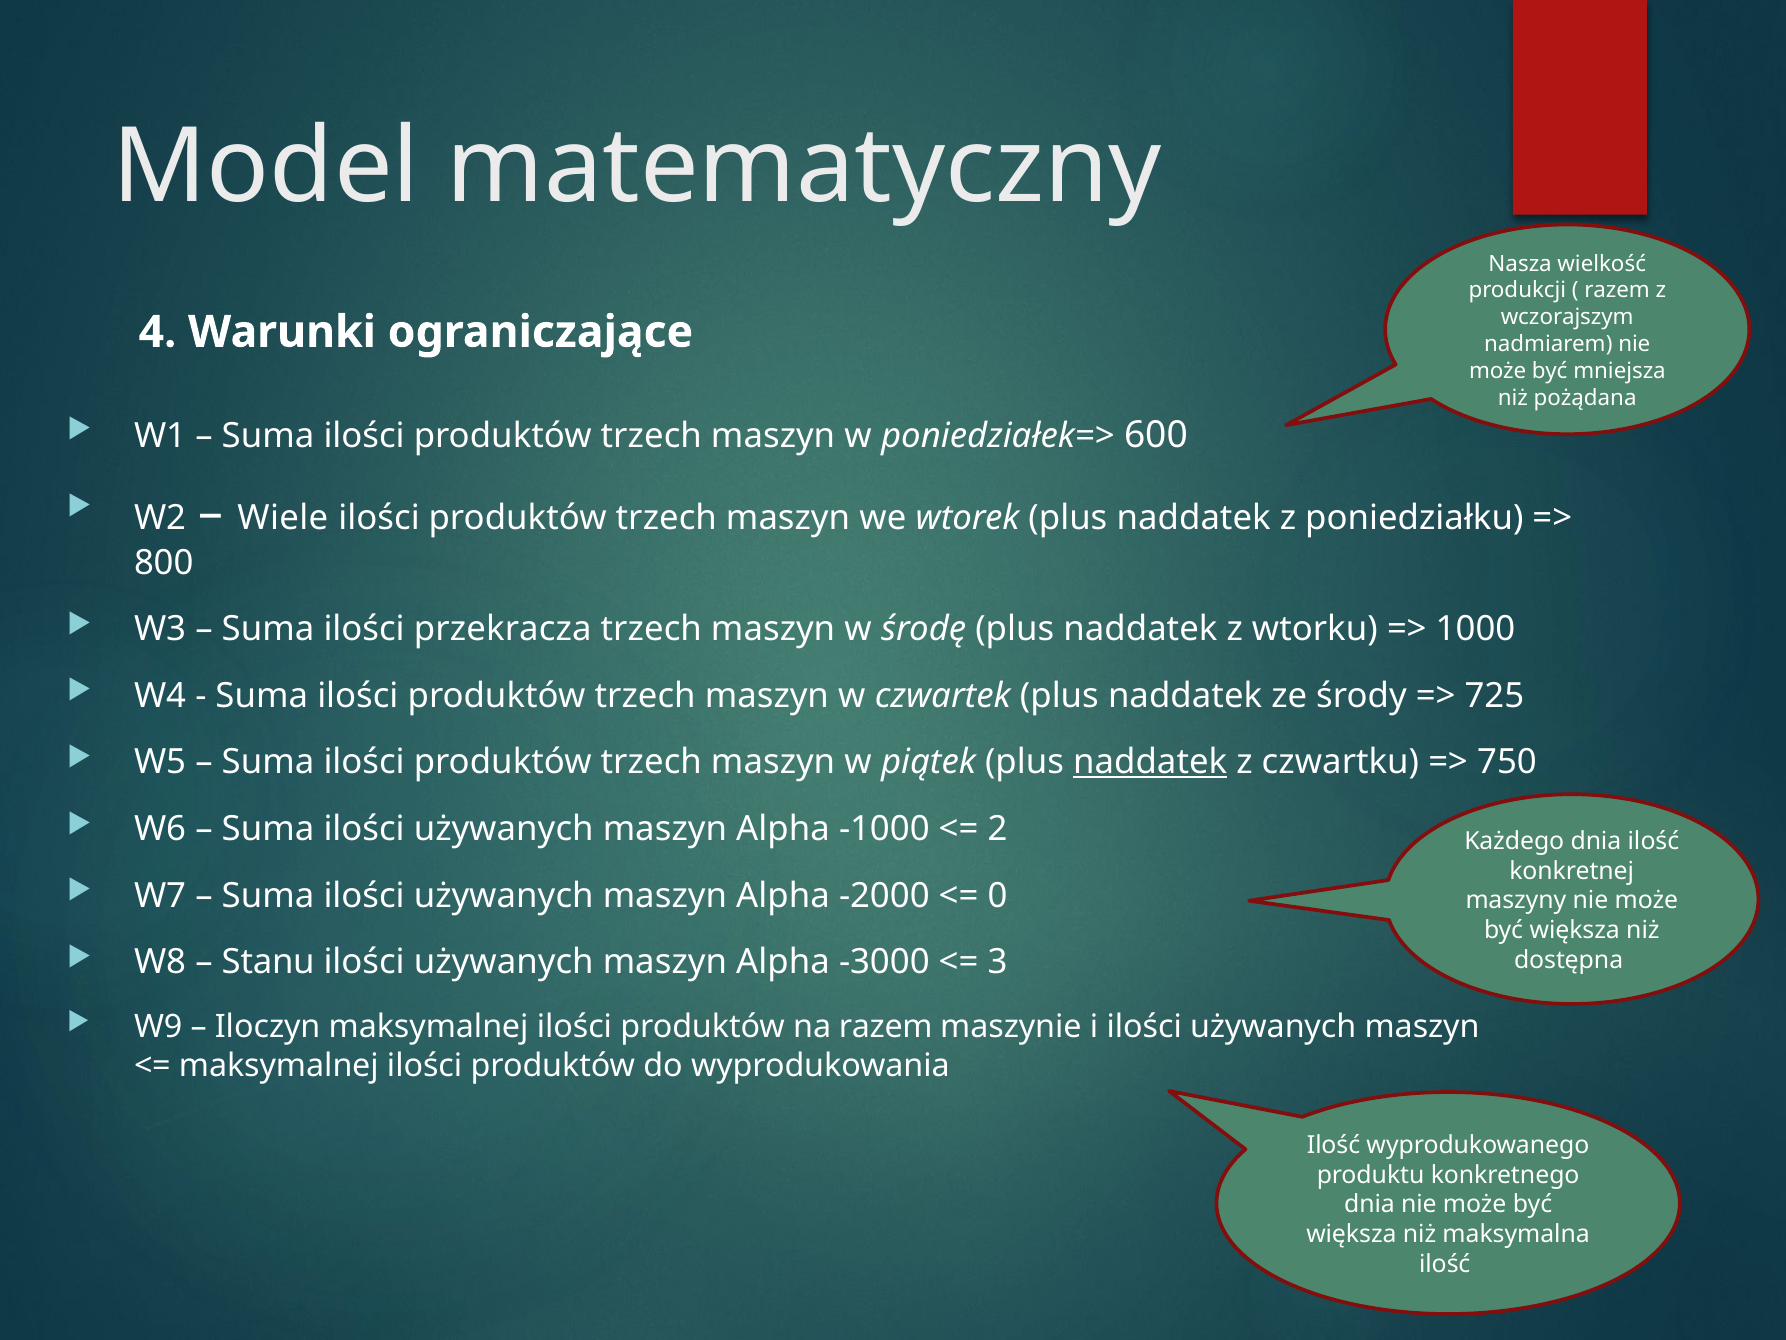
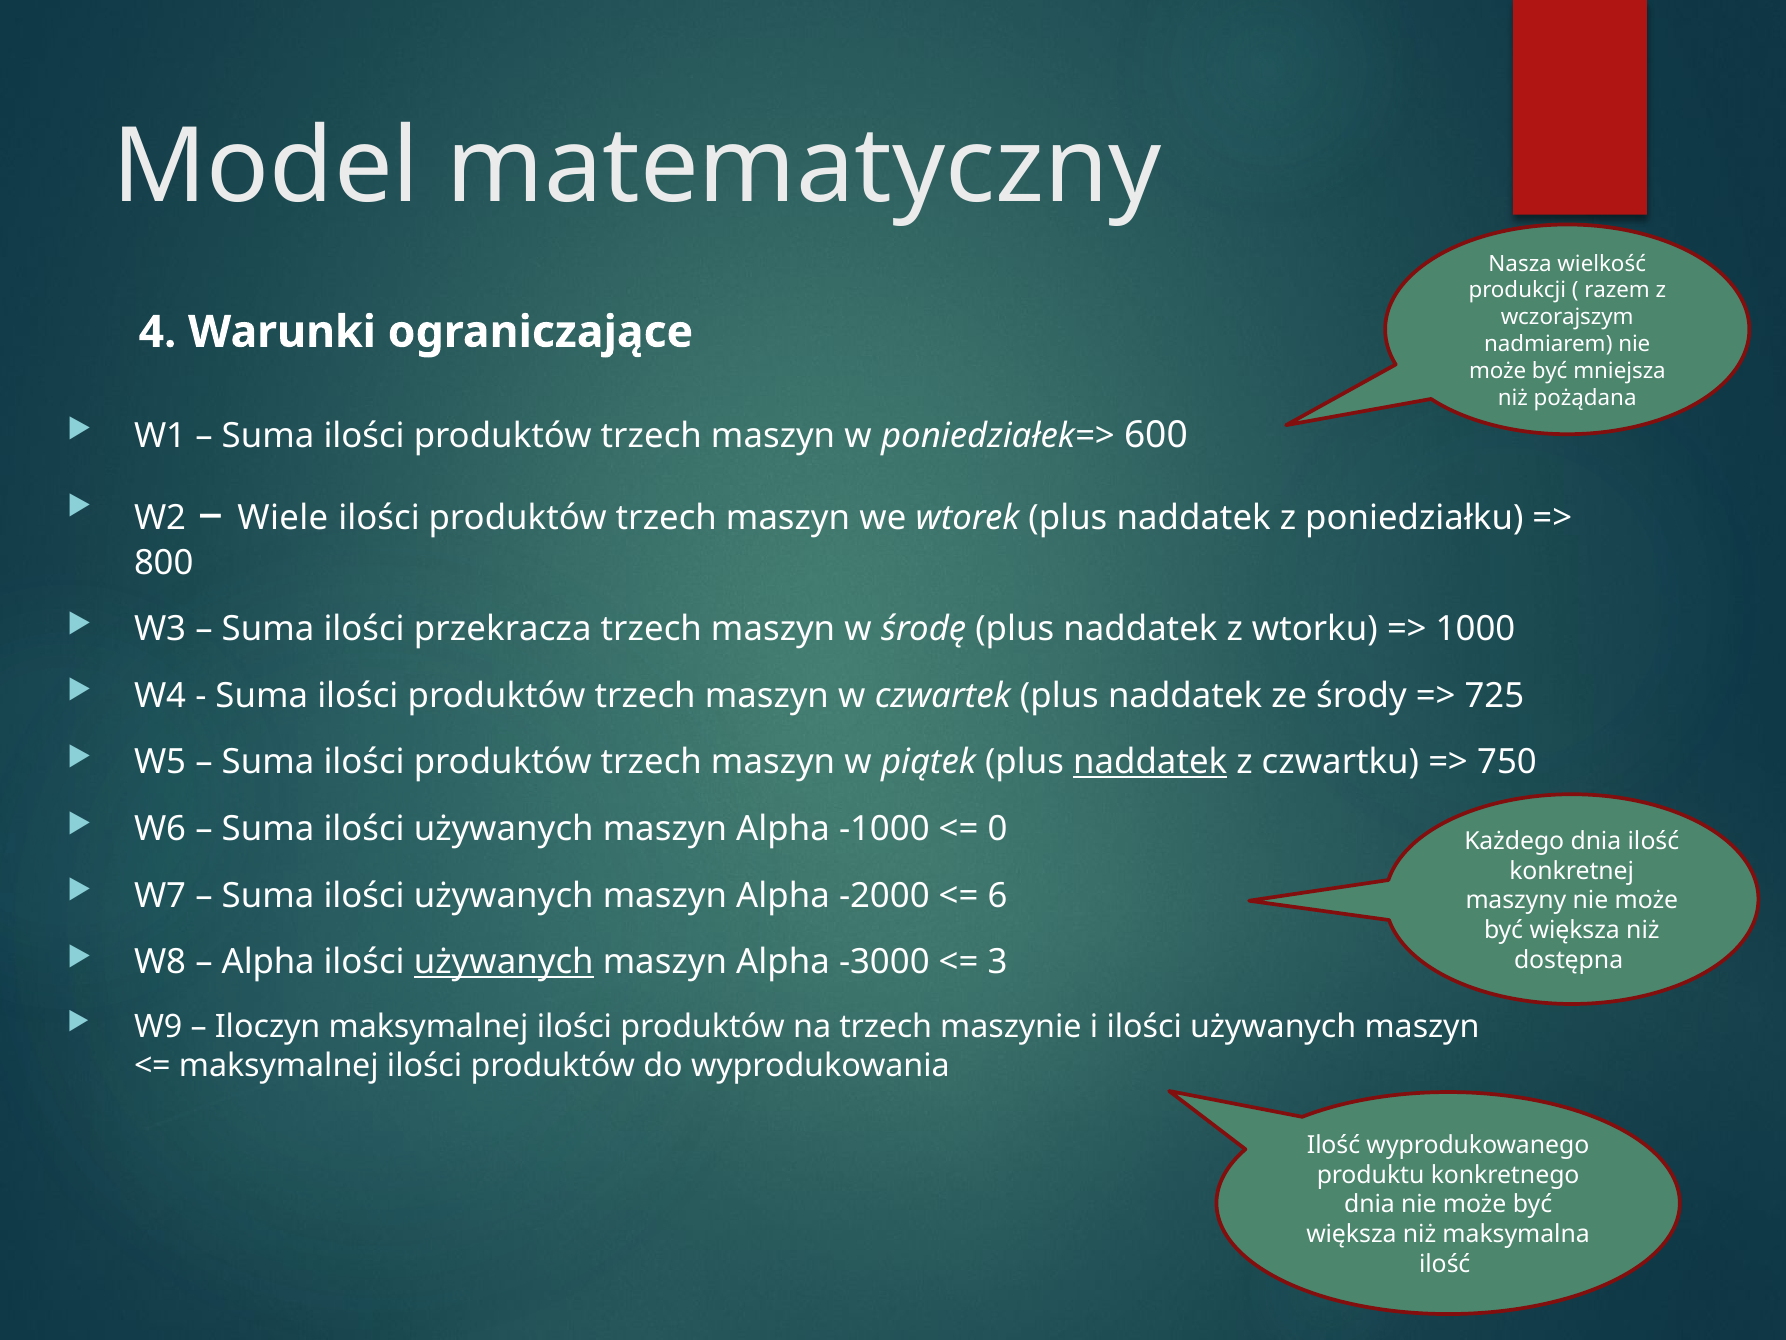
2: 2 -> 0 (998, 829)
0: 0 -> 6 (998, 895)
Stanu: Stanu -> Alpha (268, 962)
używanych underline: none -> present (504, 962)
na razem: razem -> trzech (886, 1027)
